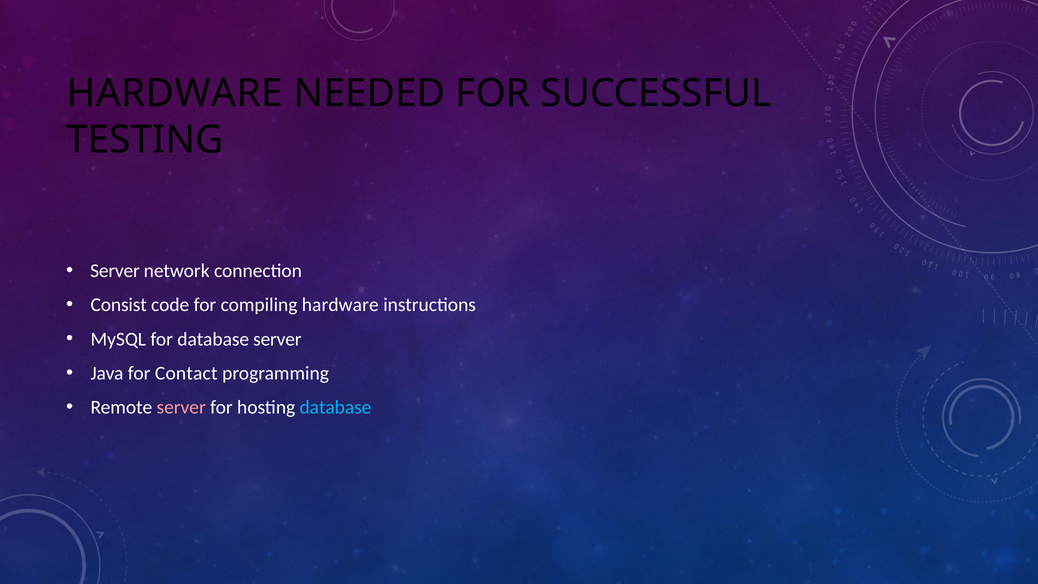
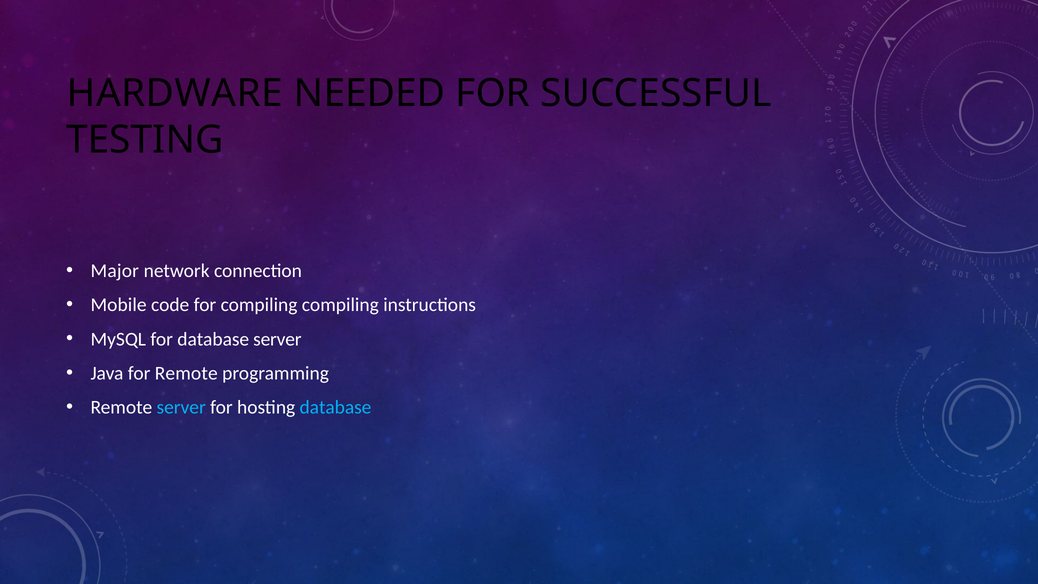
Server: Server -> Major (115, 271)
Consist: Consist -> Mobile (119, 305)
compiling hardware: hardware -> compiling (340, 305)
for Contact: Contact -> Remote (186, 373)
server colour: pink -> light blue (181, 407)
